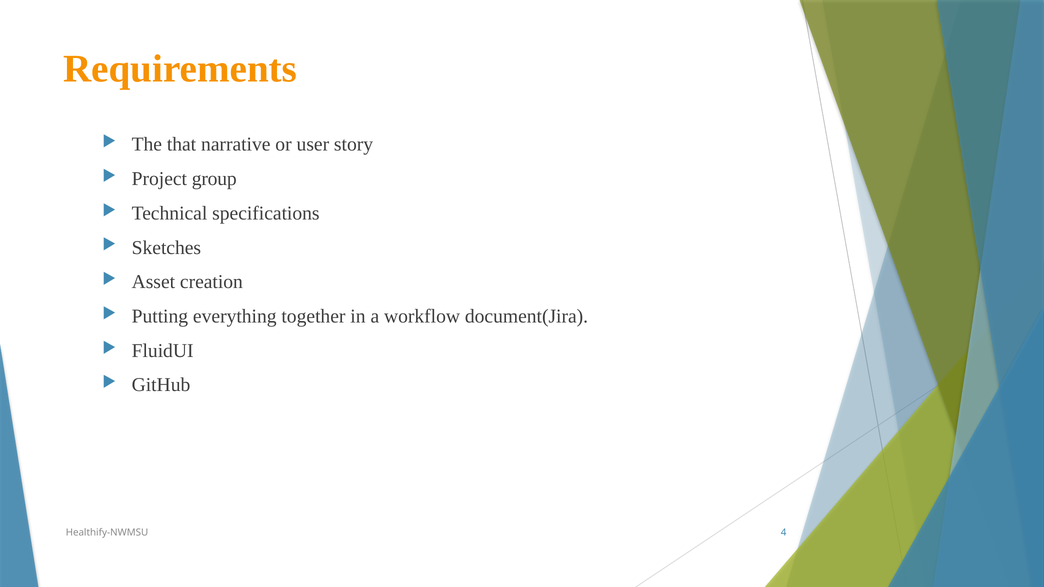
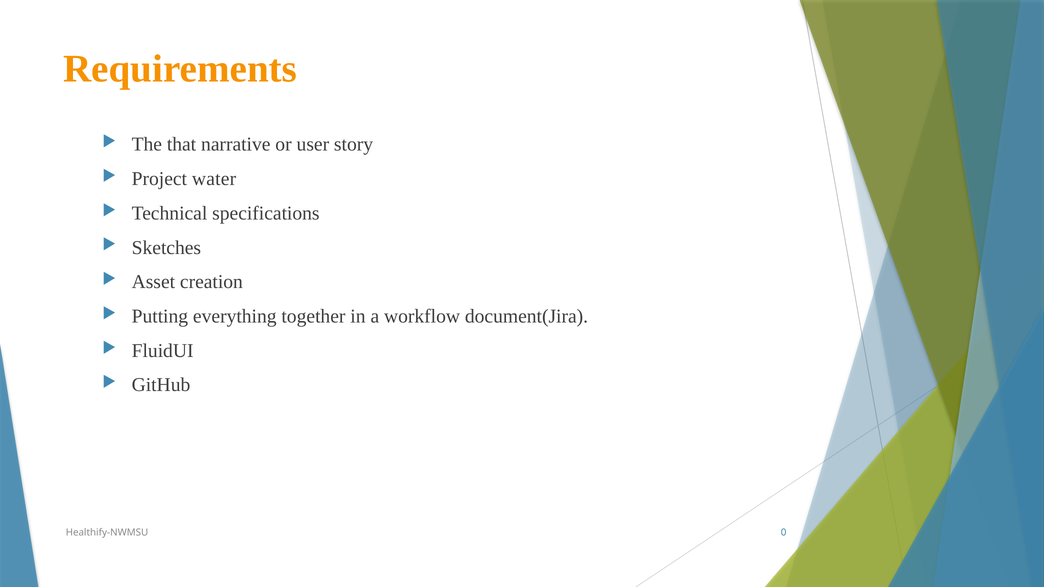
group: group -> water (214, 179)
4: 4 -> 0 (784, 533)
